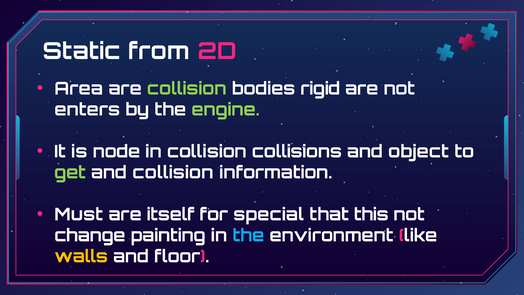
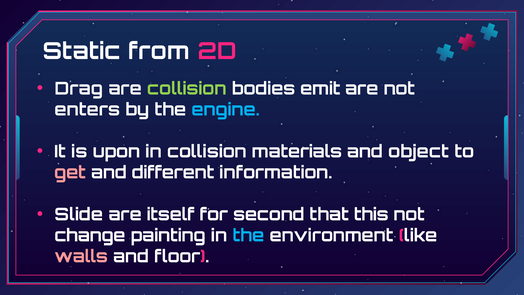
Area: Area -> Drag (79, 89)
rigid: rigid -> emit (320, 89)
engine colour: light green -> light blue (225, 110)
node: node -> upon (116, 152)
collisions: collisions -> materials (297, 152)
get colour: light green -> pink (70, 172)
and collision: collision -> different (173, 172)
Must: Must -> Slide (79, 214)
special: special -> second (269, 214)
walls colour: yellow -> pink (81, 256)
